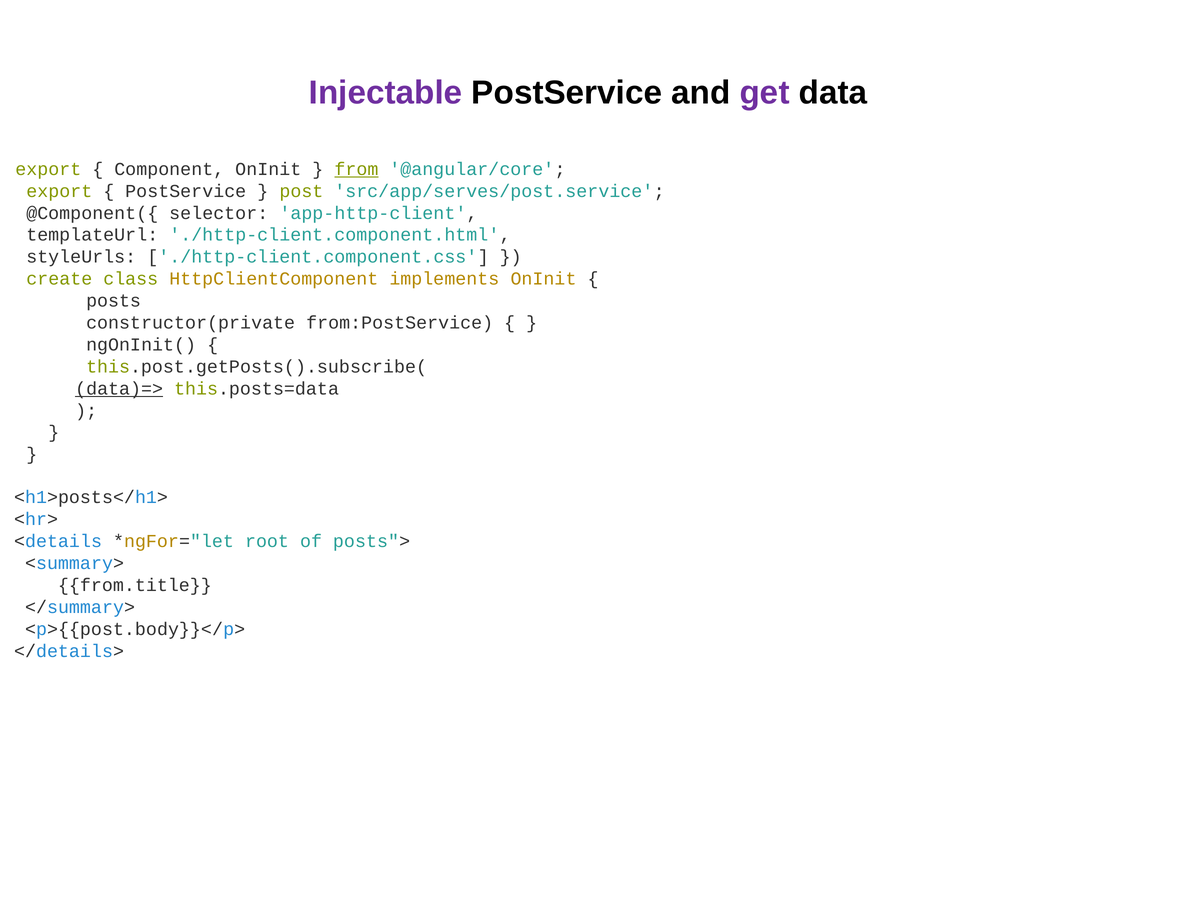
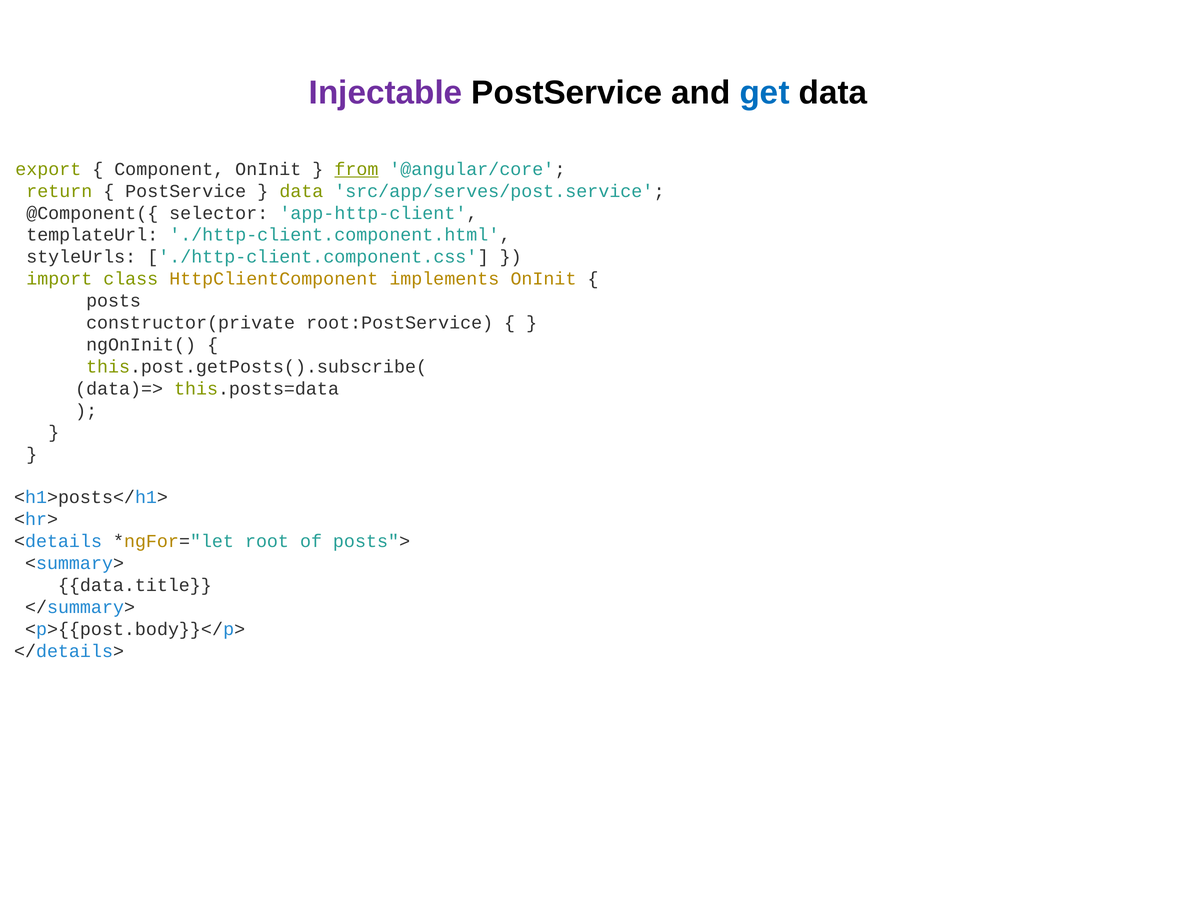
get colour: purple -> blue (765, 93)
export: export -> return (59, 191)
post: post -> data (301, 191)
create: create -> import (59, 279)
from:PostService: from:PostService -> root:PostService (400, 323)
data)=> underline: present -> none (119, 389)
from.title: from.title -> data.title (135, 586)
